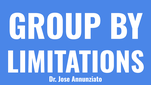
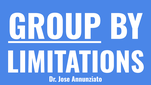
GROUP underline: none -> present (55, 28)
